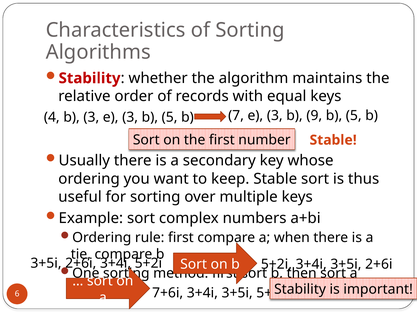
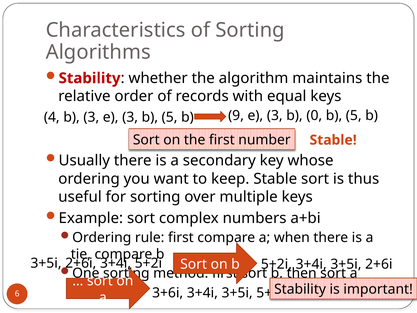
7: 7 -> 9 (236, 116)
9: 9 -> 0 (314, 116)
7+6i: 7+6i -> 3+6i (168, 293)
